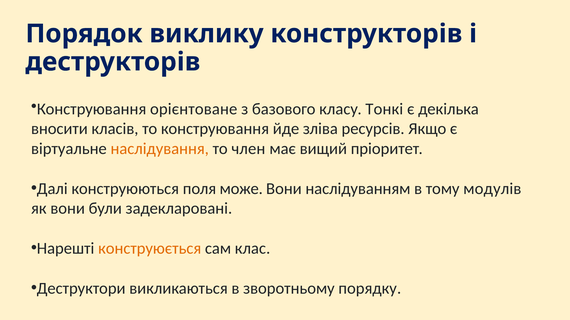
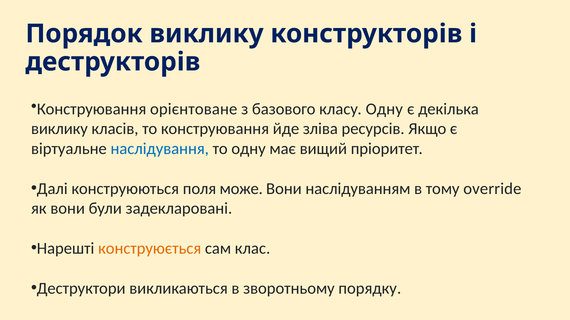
класу Тонкі: Тонкі -> Одну (384, 109)
вносити: вносити -> виклику (59, 129)
наслідування colour: orange -> blue (160, 149)
то член: член -> одну (249, 149)
модулів: модулів -> override (492, 189)
